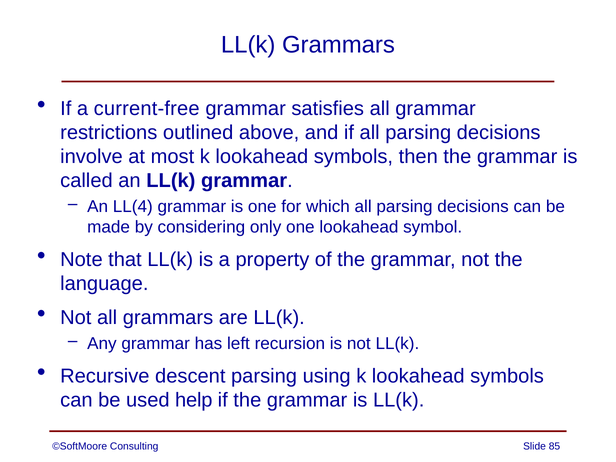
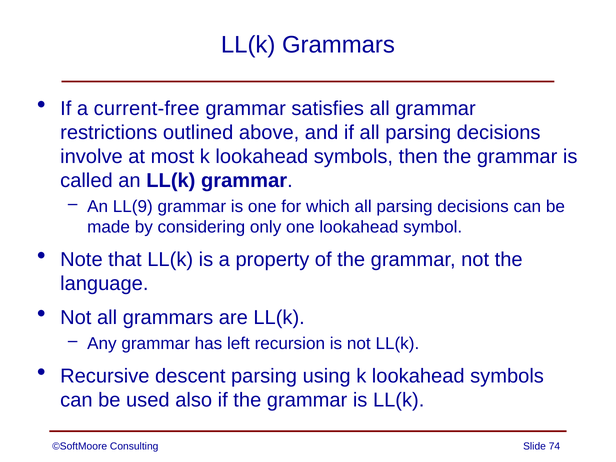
LL(4: LL(4 -> LL(9 (133, 206)
help: help -> also (194, 400)
85: 85 -> 74 (555, 446)
